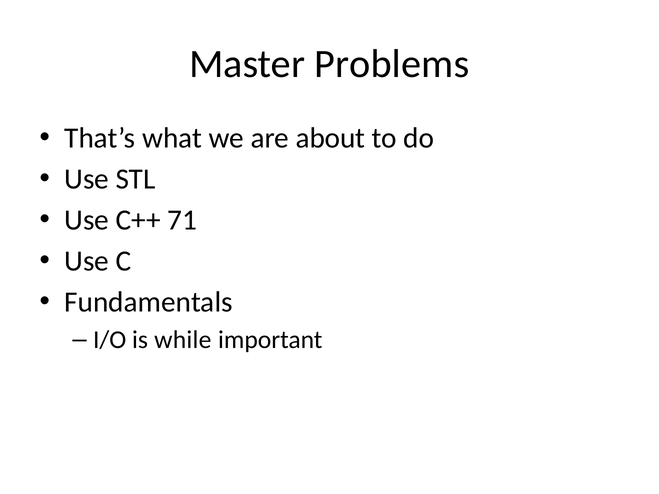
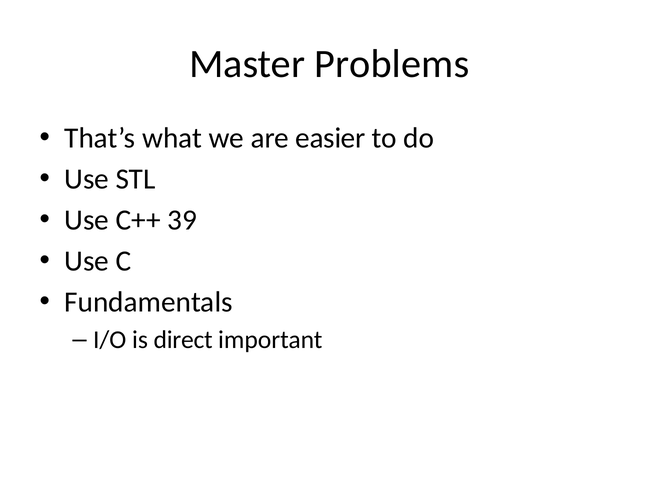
about: about -> easier (330, 138)
71: 71 -> 39 (182, 220)
while: while -> direct (183, 340)
